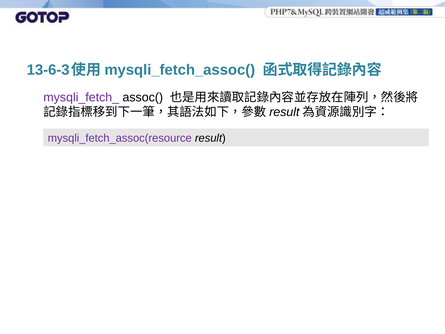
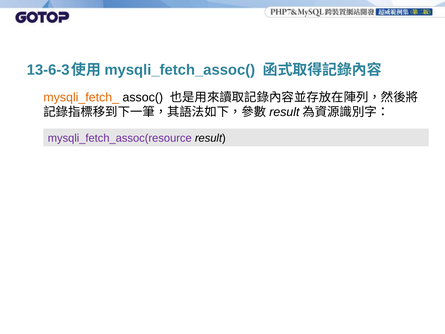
mysqli_fetch_ colour: purple -> orange (81, 97)
